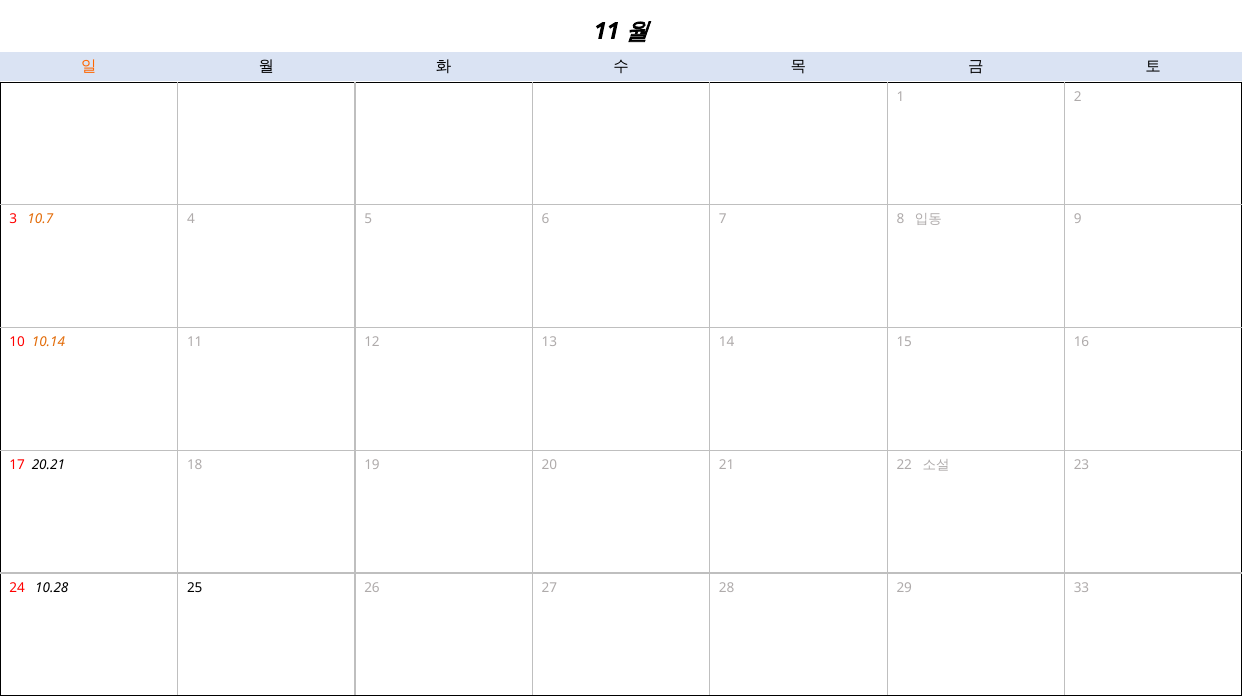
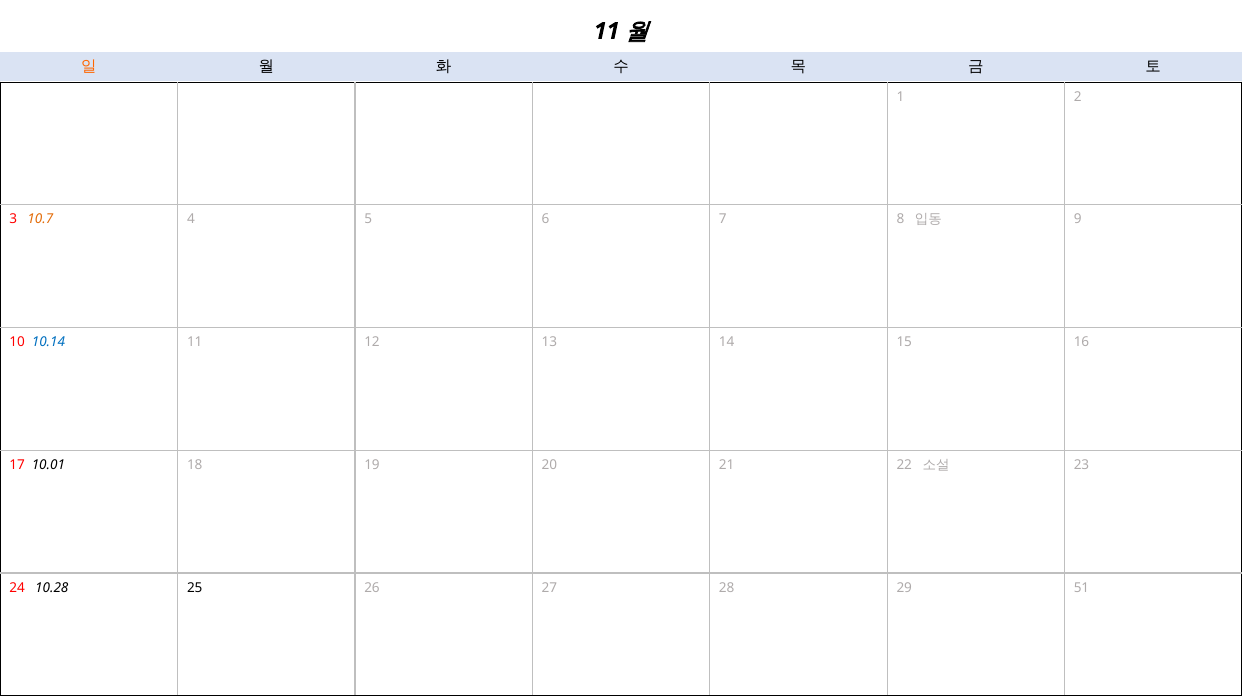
10.14 colour: orange -> blue (48, 342)
20.21: 20.21 -> 10.01 (48, 465)
33: 33 -> 51 (1081, 587)
